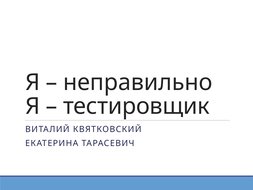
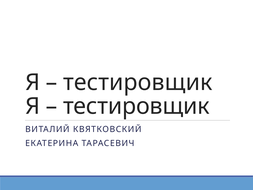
неправильно: неправильно -> тестировщик (138, 82)
